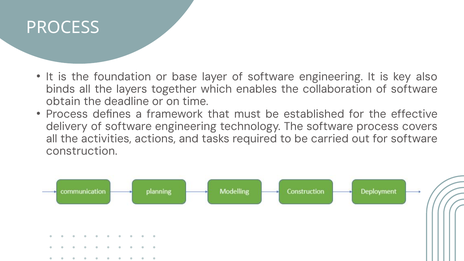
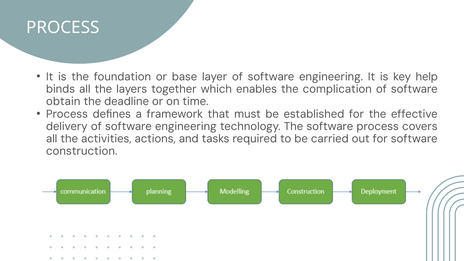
also: also -> help (427, 77)
collaboration: collaboration -> complication (337, 89)
